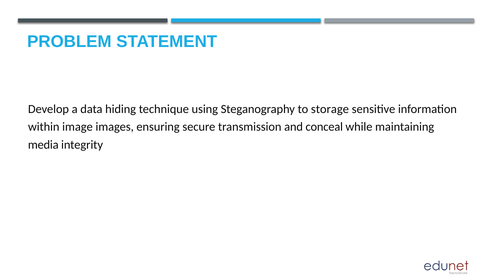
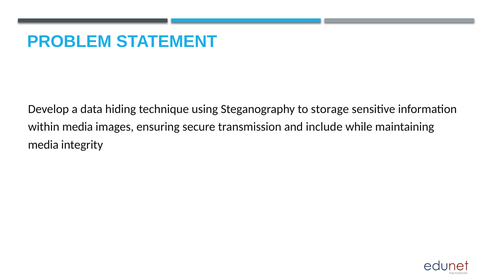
within image: image -> media (78, 127)
conceal: conceal -> include (324, 127)
